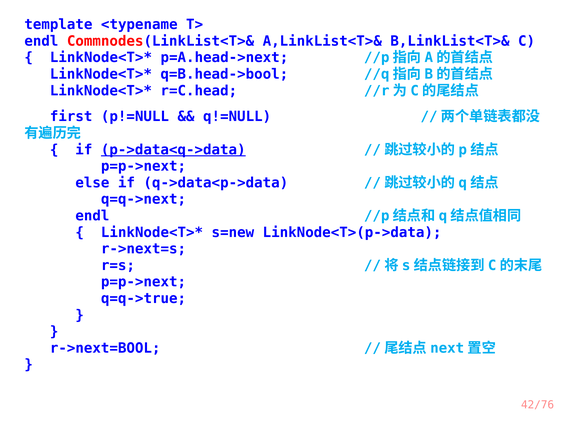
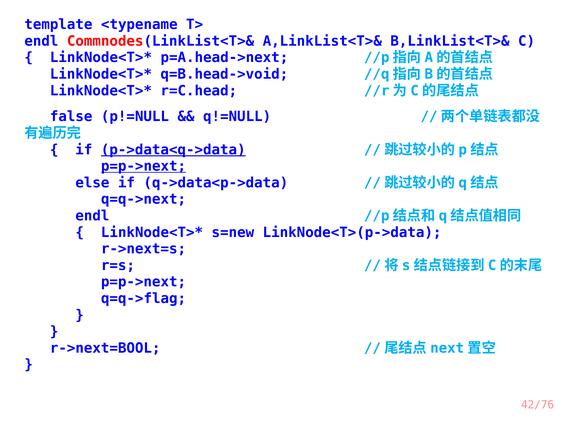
q=B.head->bool: q=B.head->bool -> q=B.head->void (224, 74)
first: first -> false (71, 117)
p=p->next underline: none -> present (144, 166)
q=q->true: q=q->true -> q=q->flag (144, 298)
